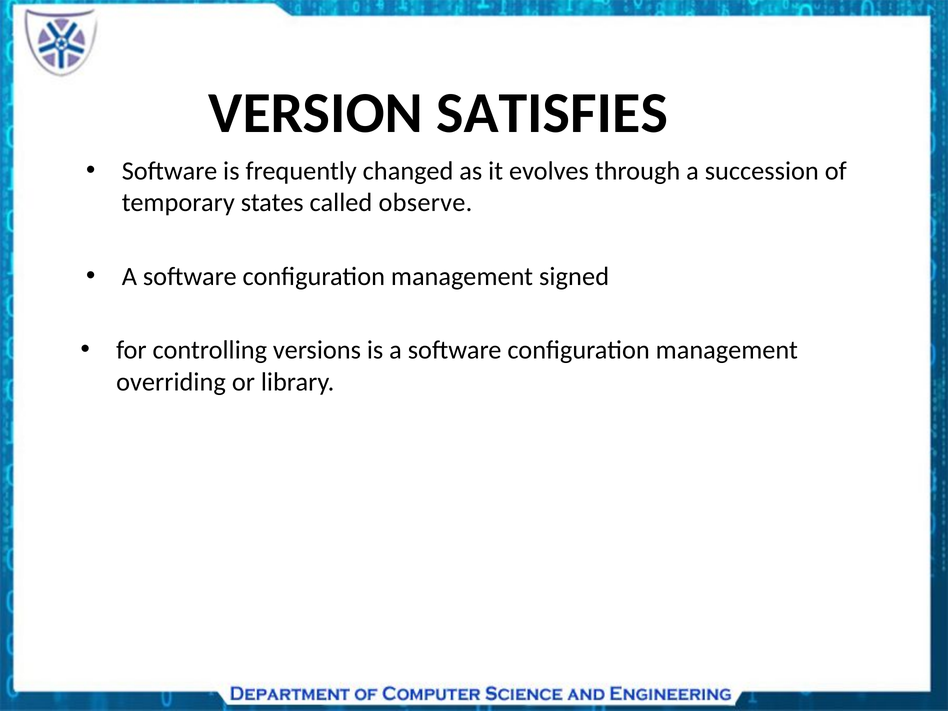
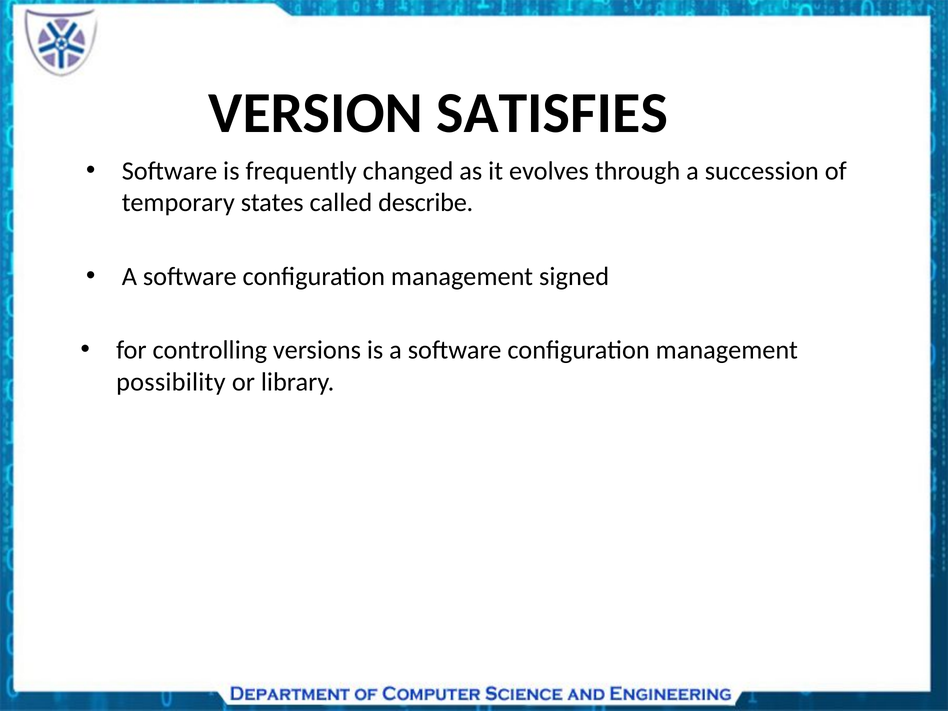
observe: observe -> describe (426, 203)
overriding: overriding -> possibility (171, 382)
